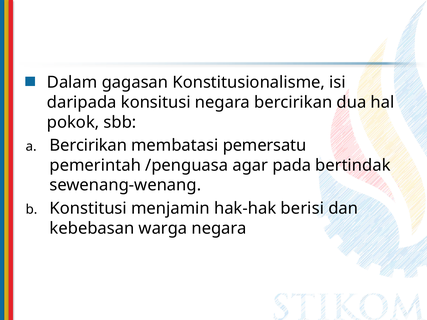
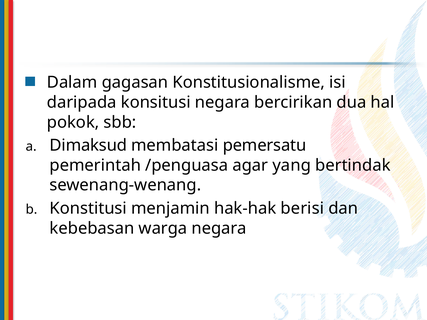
Bercirikan: Bercirikan -> Dimaksud (88, 146)
pada: pada -> yang (292, 165)
